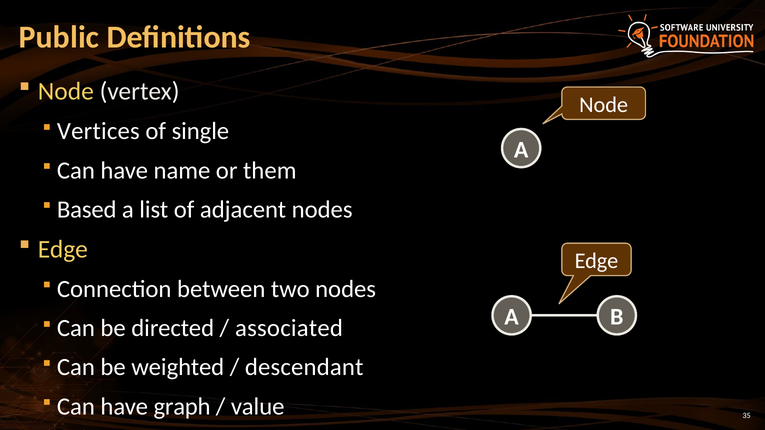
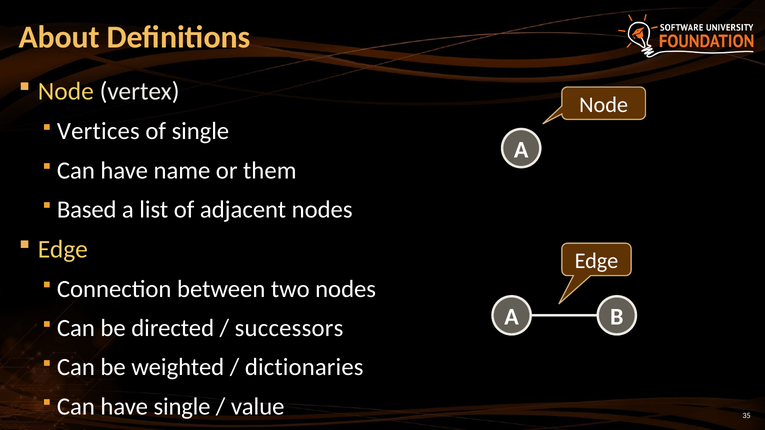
Public: Public -> About (59, 37)
associated: associated -> successors (289, 328)
descendant: descendant -> dictionaries (304, 368)
have graph: graph -> single (182, 407)
